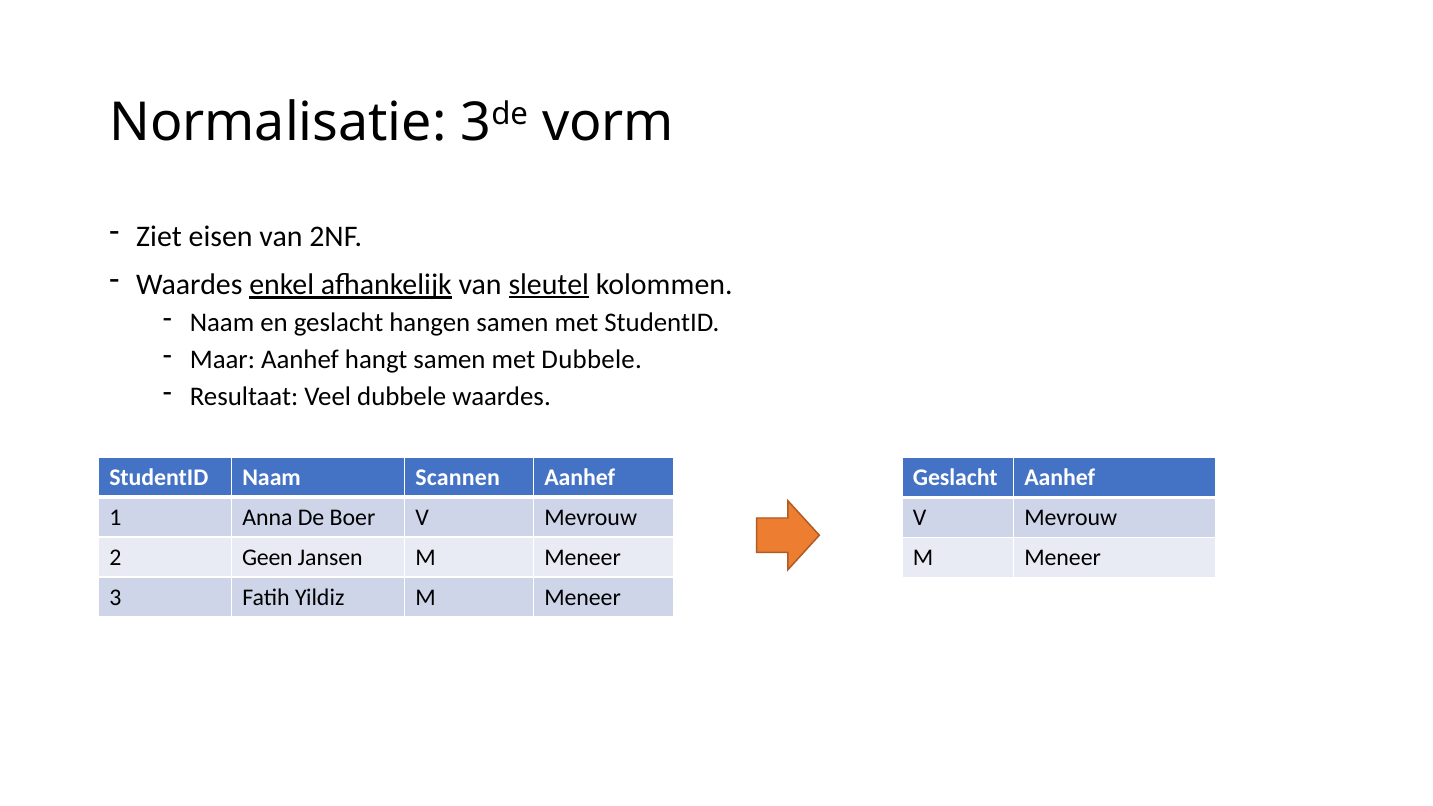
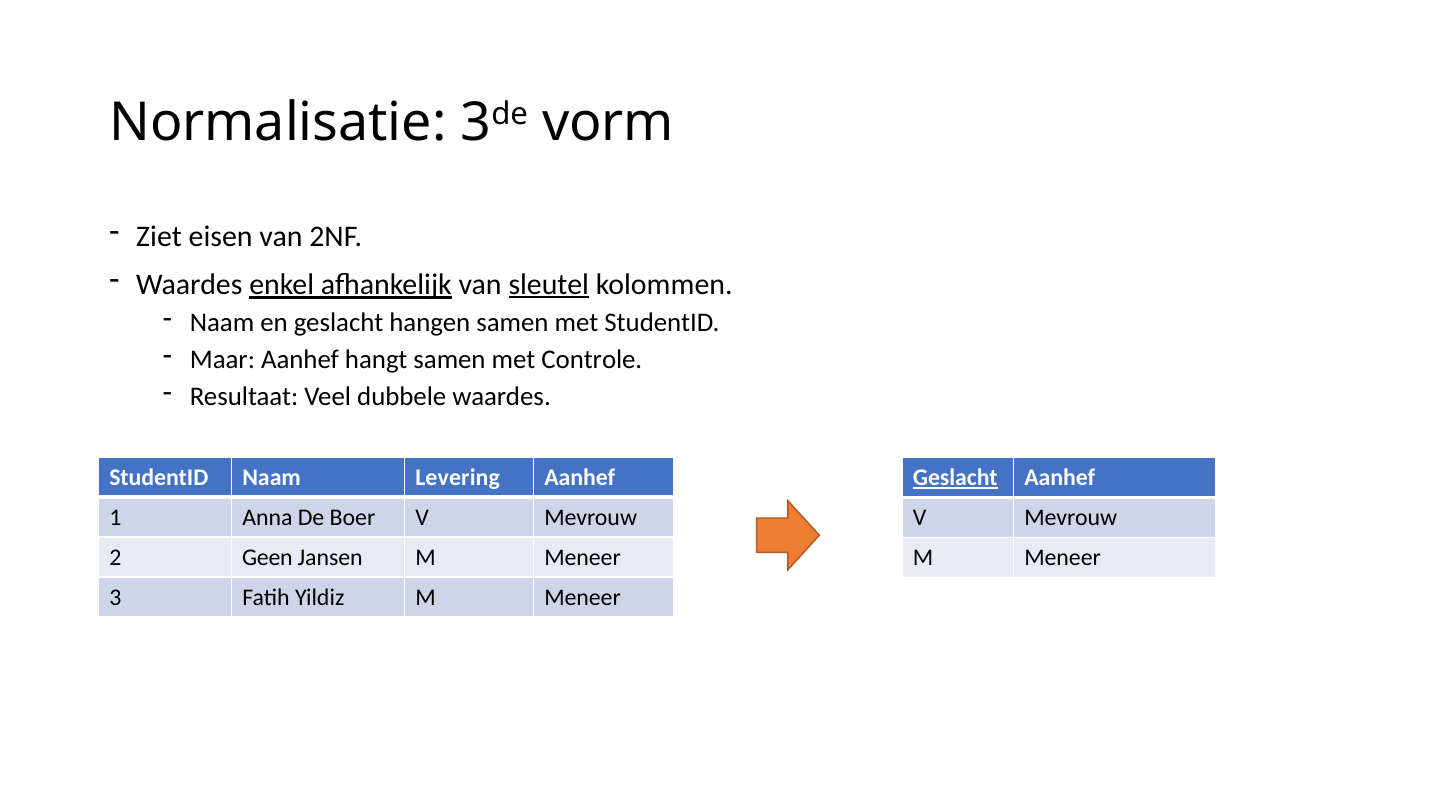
met Dubbele: Dubbele -> Controle (592, 360)
Scannen: Scannen -> Levering (458, 477)
Geslacht underline: none -> present (955, 478)
